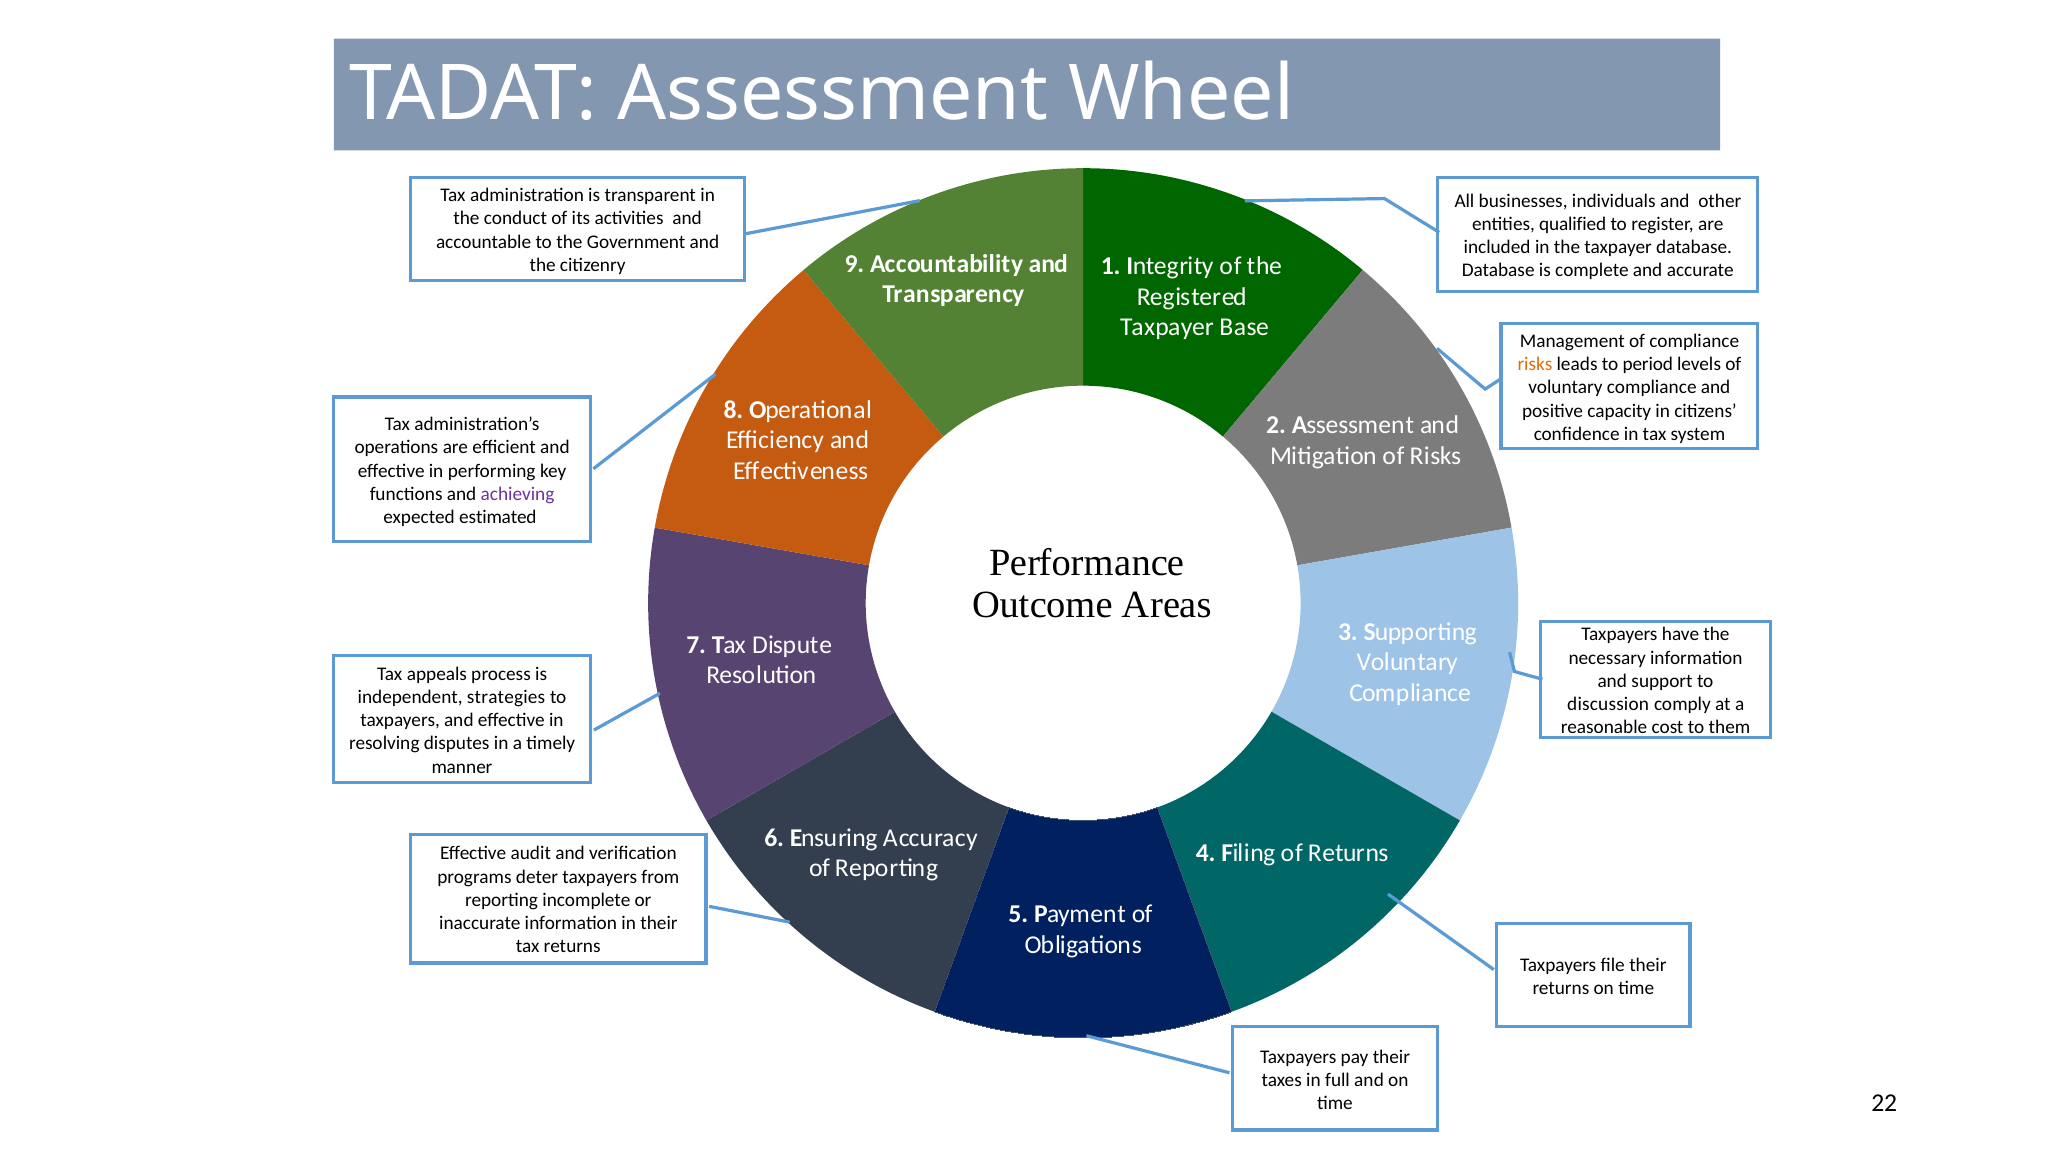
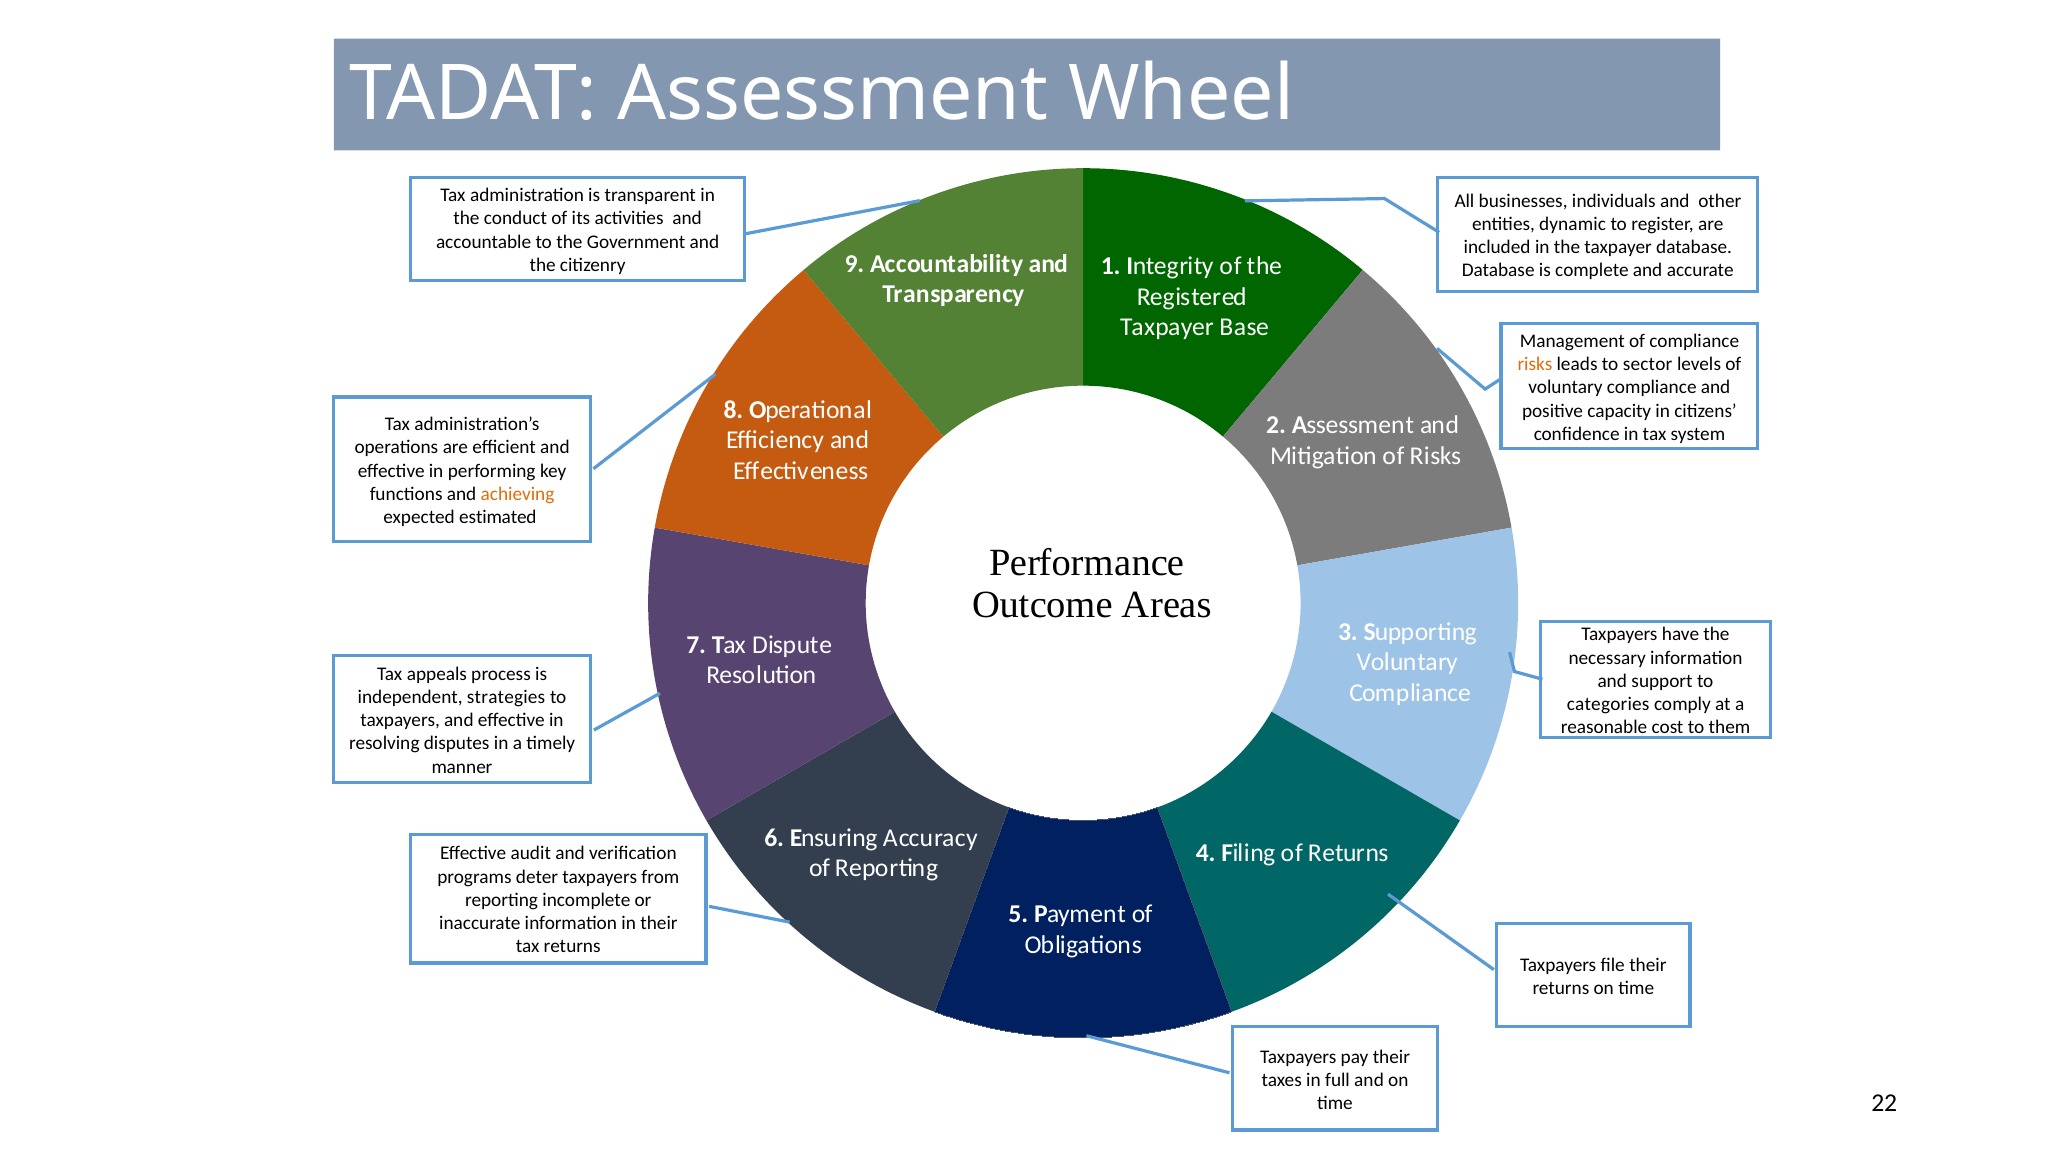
qualified: qualified -> dynamic (1573, 224)
period: period -> sector (1648, 364)
achieving colour: purple -> orange (518, 494)
discussion: discussion -> categories (1608, 704)
